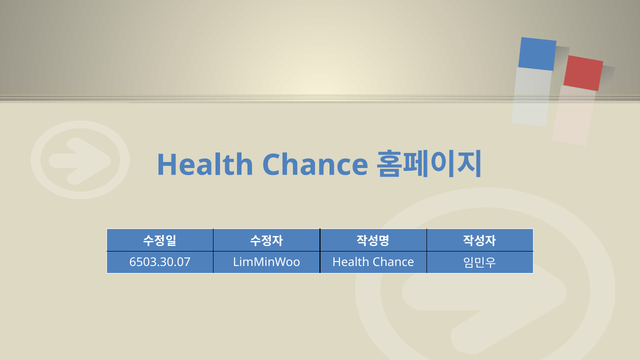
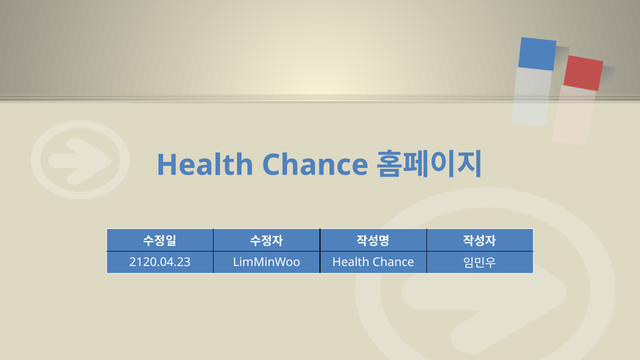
6503.30.07: 6503.30.07 -> 2120.04.23 (160, 262)
